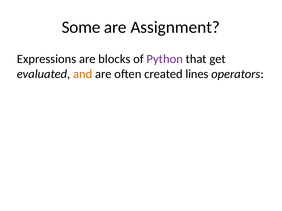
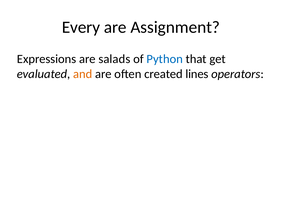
Some: Some -> Every (81, 27)
blocks: blocks -> salads (114, 59)
Python colour: purple -> blue (165, 59)
